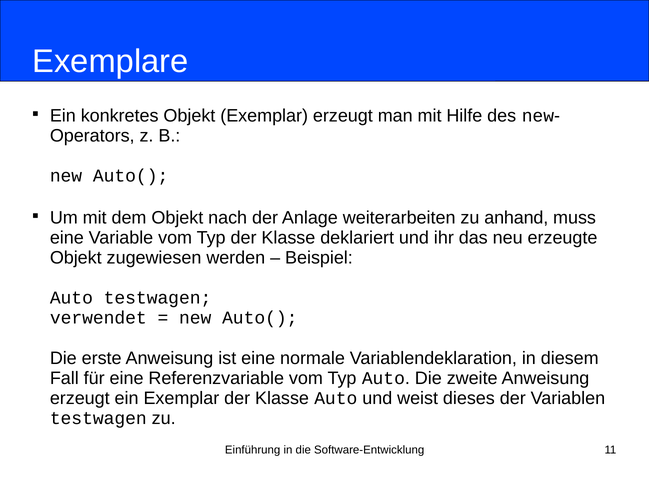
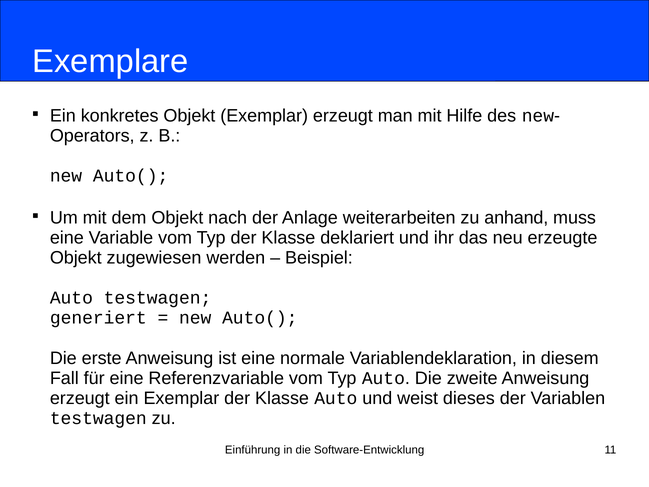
verwendet: verwendet -> generiert (98, 318)
